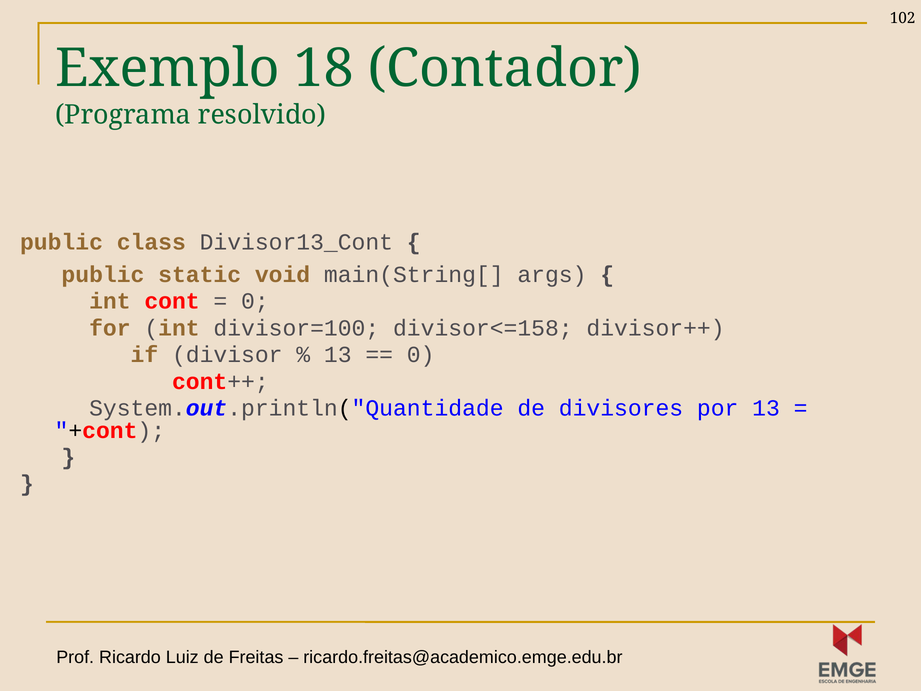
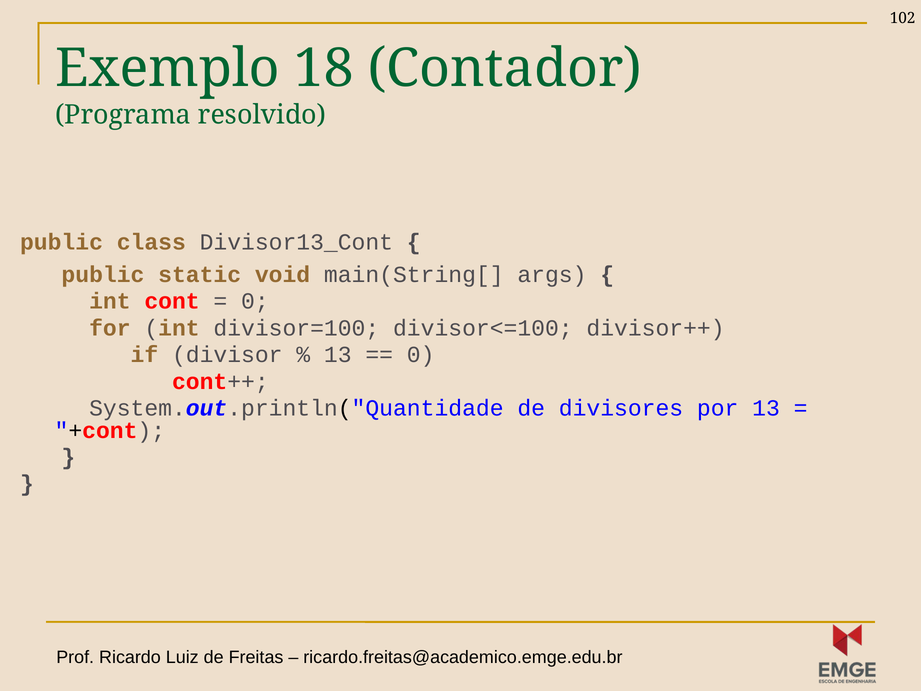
divisor<=158: divisor<=158 -> divisor<=100 (483, 328)
